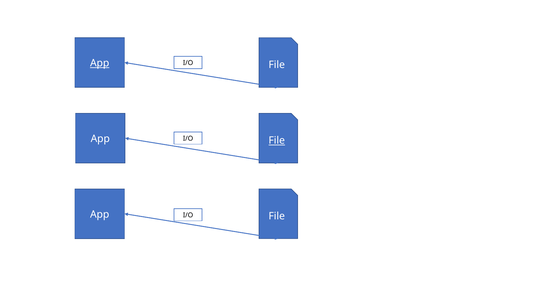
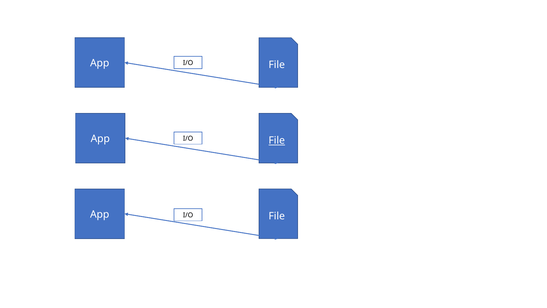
App underline: present -> none (100, 63)
